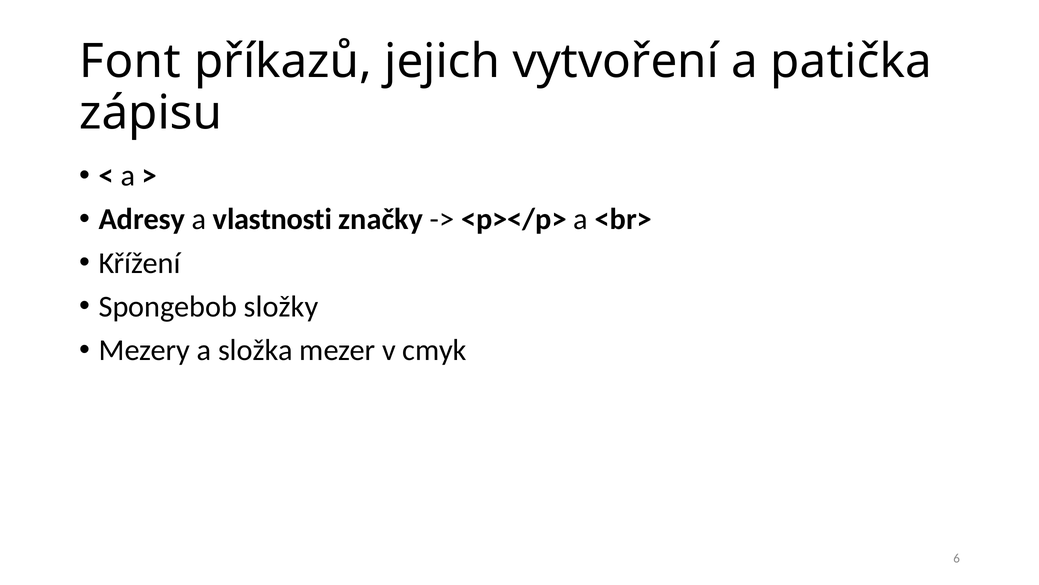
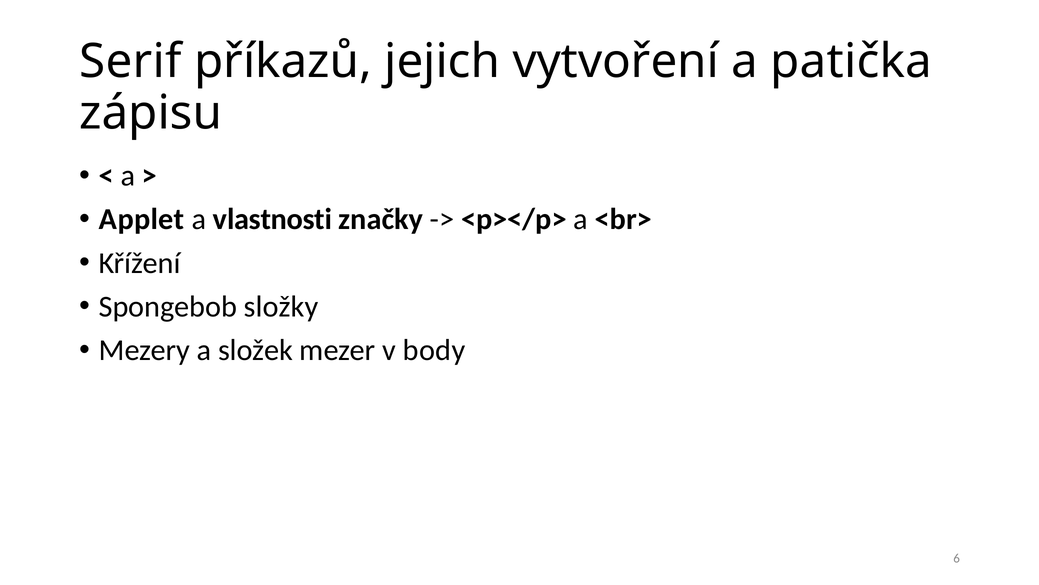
Font: Font -> Serif (130, 62)
Adresy: Adresy -> Applet (142, 219)
složka: složka -> složek (255, 350)
cmyk: cmyk -> body (434, 350)
